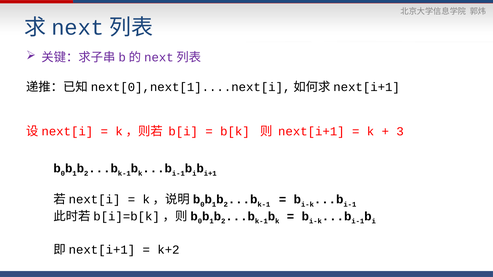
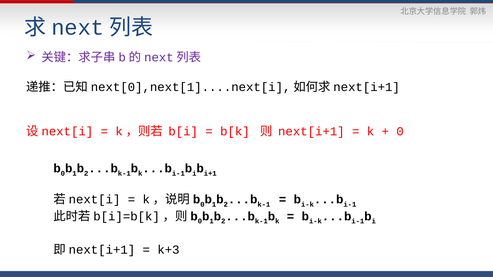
3: 3 -> 0 (400, 132)
k+2: k+2 -> k+3 (168, 250)
